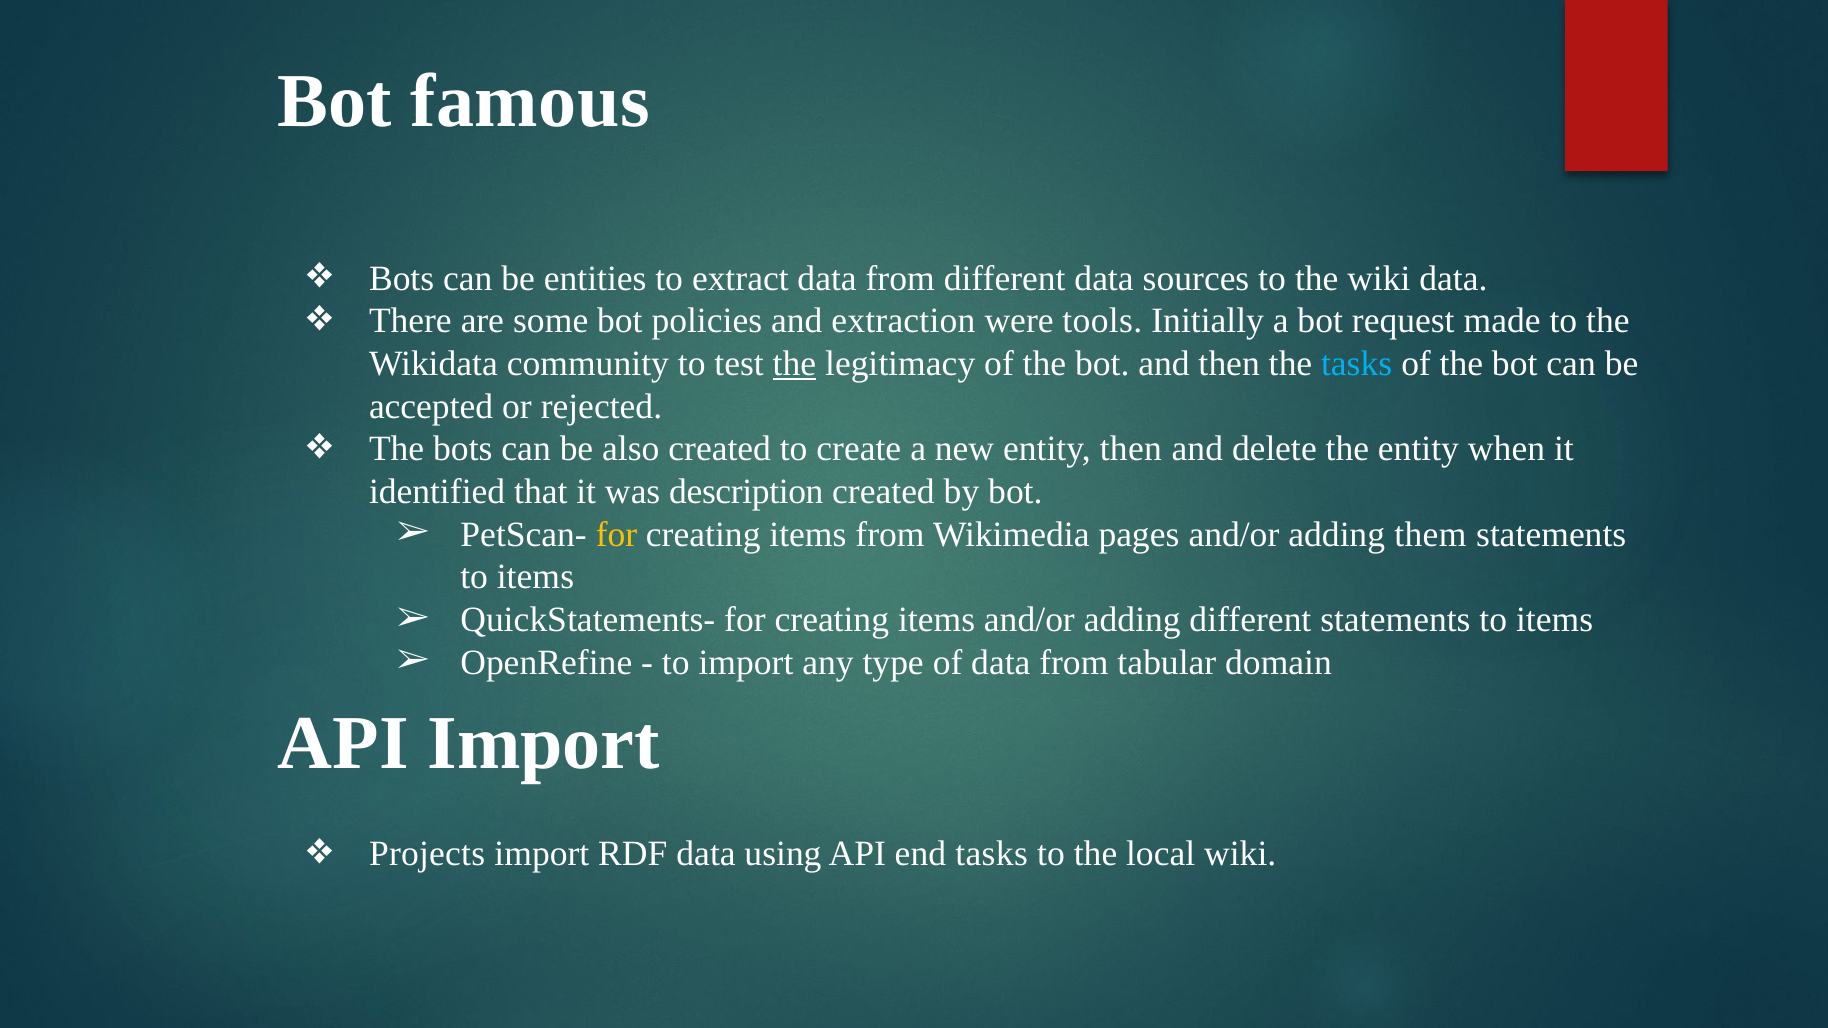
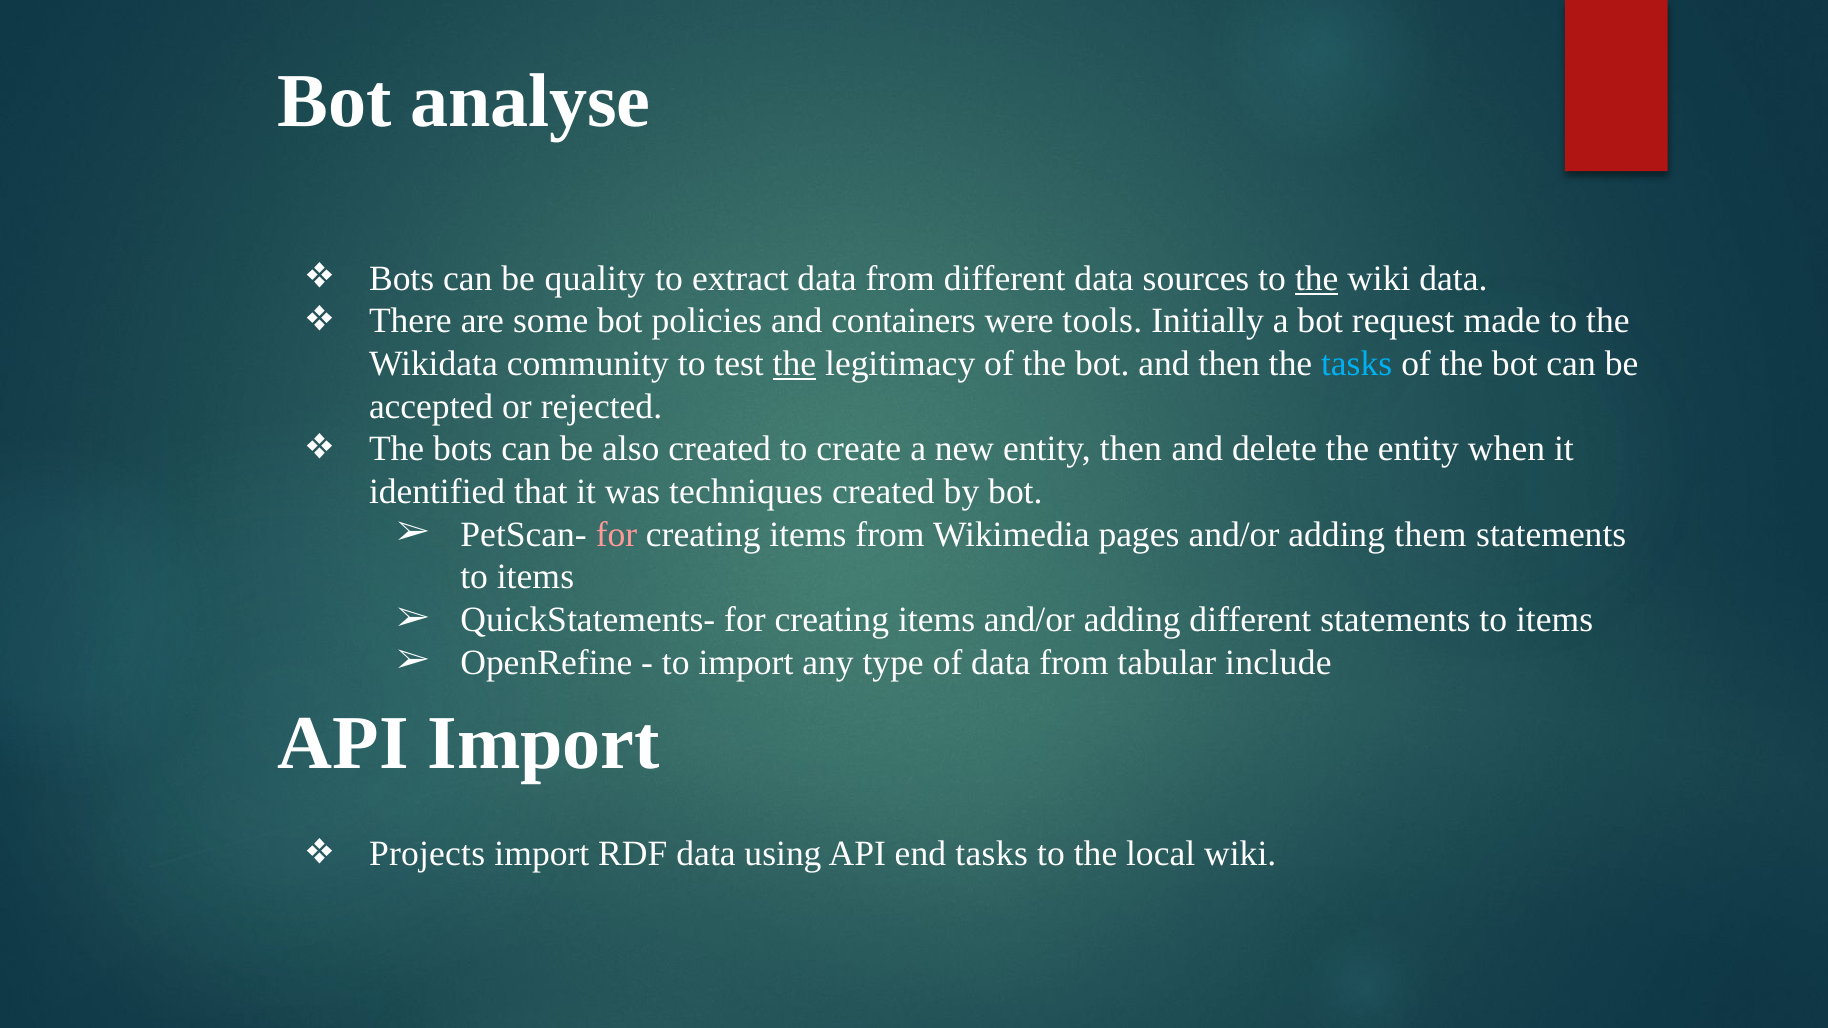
famous: famous -> analyse (531, 102)
entities: entities -> quality (595, 279)
the underline: none -> present (1317, 279)
extraction: extraction -> containers (904, 321)
description: description -> techniques (746, 492)
for colour: yellow -> pink (616, 535)
domain: domain -> include (1278, 663)
